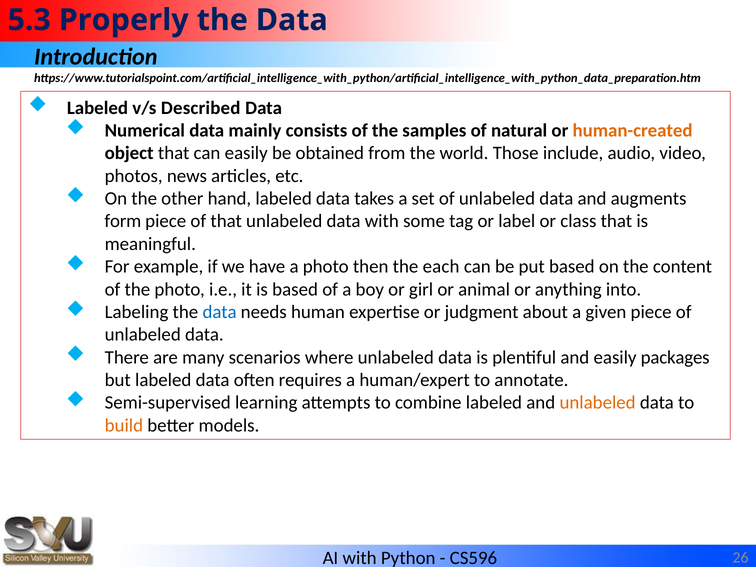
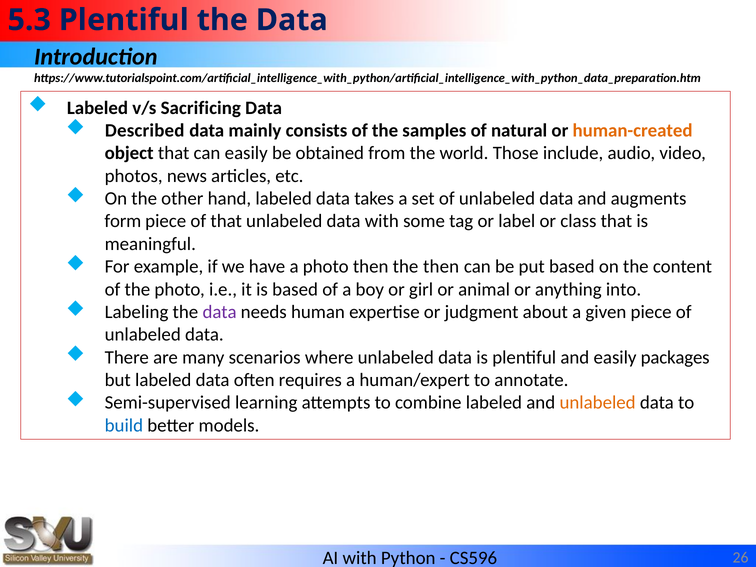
5.3 Properly: Properly -> Plentiful (124, 20)
Described: Described -> Sacrificing (201, 108)
Numerical: Numerical -> Described (145, 131)
the each: each -> then (441, 267)
data colour: blue -> purple (220, 312)
build colour: orange -> blue (124, 425)
